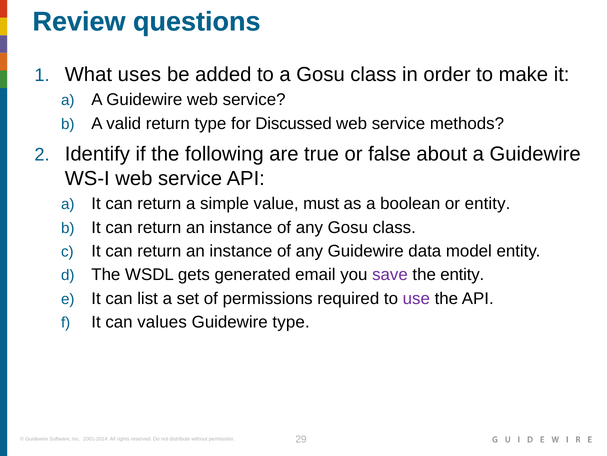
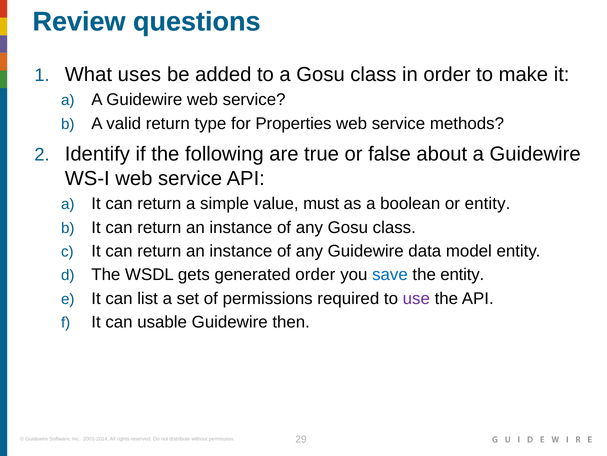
Discussed: Discussed -> Properties (293, 123)
generated email: email -> order (315, 274)
save colour: purple -> blue (390, 274)
values: values -> usable (162, 322)
Guidewire type: type -> then (291, 322)
